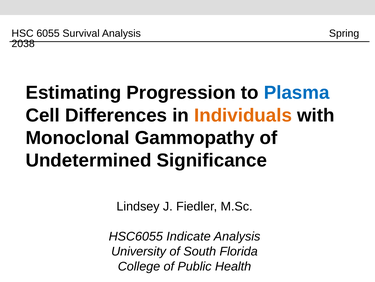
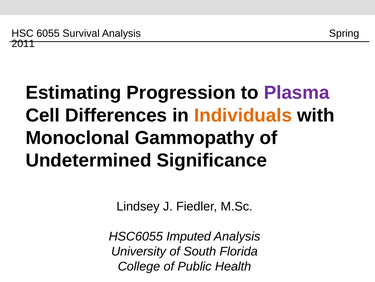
2038: 2038 -> 2011 (23, 43)
Plasma colour: blue -> purple (297, 93)
Indicate: Indicate -> Imputed (189, 236)
